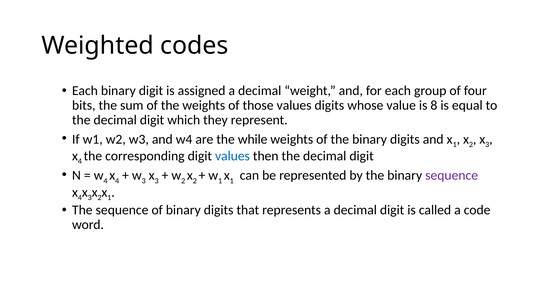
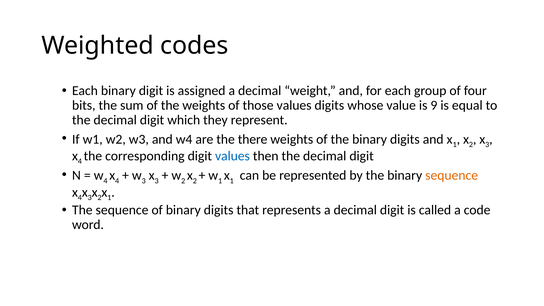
8: 8 -> 9 (434, 105)
while: while -> there (253, 139)
sequence colour: purple -> orange (452, 175)
